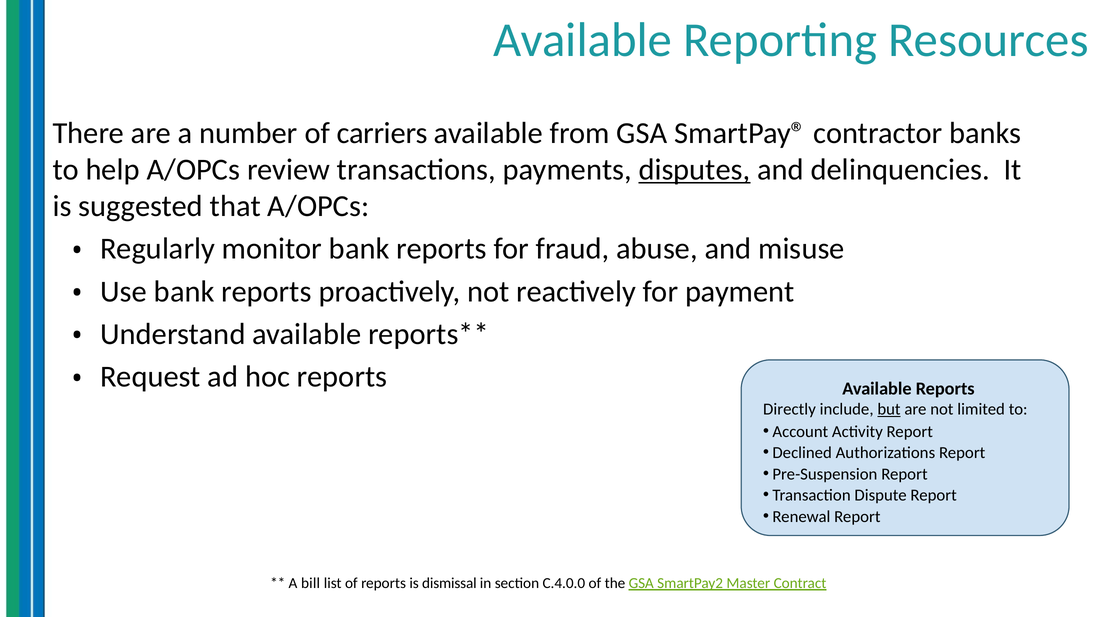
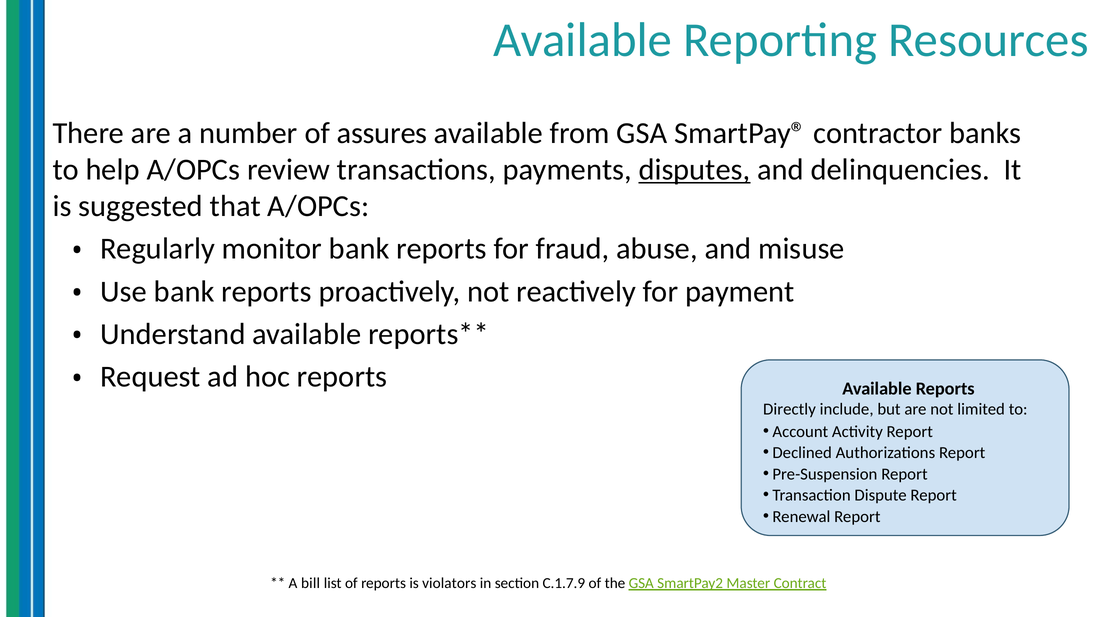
carriers: carriers -> assures (382, 133)
but underline: present -> none (889, 409)
dismissal: dismissal -> violators (449, 583)
C.4.0.0: C.4.0.0 -> C.1.7.9 (564, 583)
